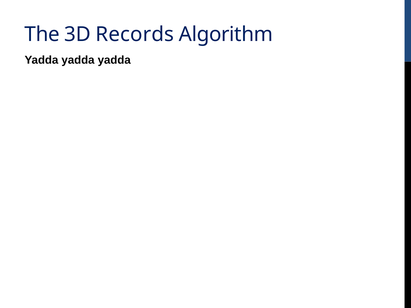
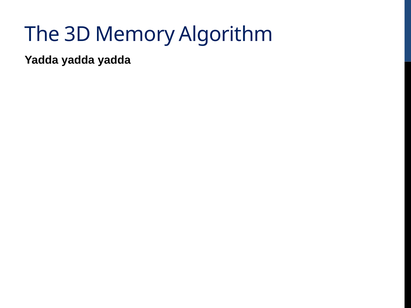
Records: Records -> Memory (135, 34)
